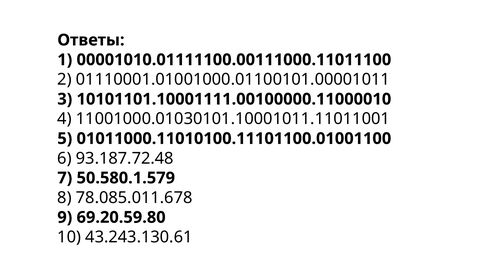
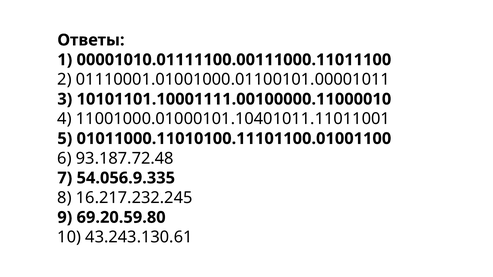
11001000.01030101.10001011.11011001: 11001000.01030101.10001011.11011001 -> 11001000.01000101.10401011.11011001 (233, 119)
50.580.1.579: 50.580.1.579 -> 54.056.9.335 (126, 178)
78.085.011.678: 78.085.011.678 -> 16.217.232.245 (134, 198)
